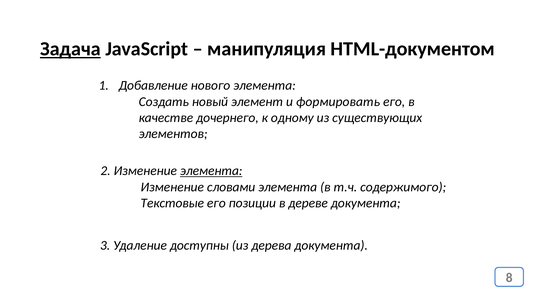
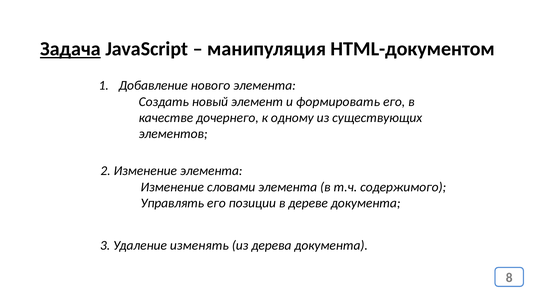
элемента underline: present -> none (211, 171)
Текстовые: Текстовые -> Управлять (172, 203)
доступны: доступны -> изменять (199, 245)
